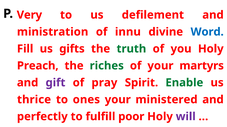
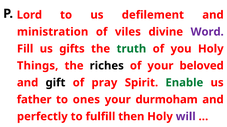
Very: Very -> Lord (29, 15)
innu: innu -> viles (128, 32)
Word colour: blue -> purple (207, 32)
Preach: Preach -> Things (38, 66)
riches colour: green -> black (107, 66)
martyrs: martyrs -> beloved (202, 66)
gift colour: purple -> black (55, 83)
thrice: thrice -> father (34, 100)
ministered: ministered -> durmoham (167, 100)
poor: poor -> then (131, 117)
